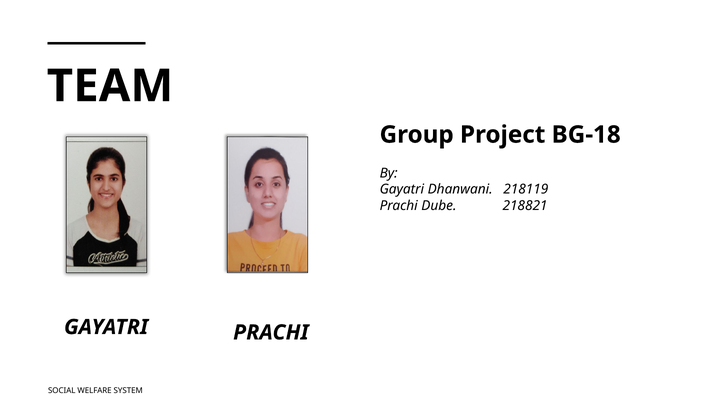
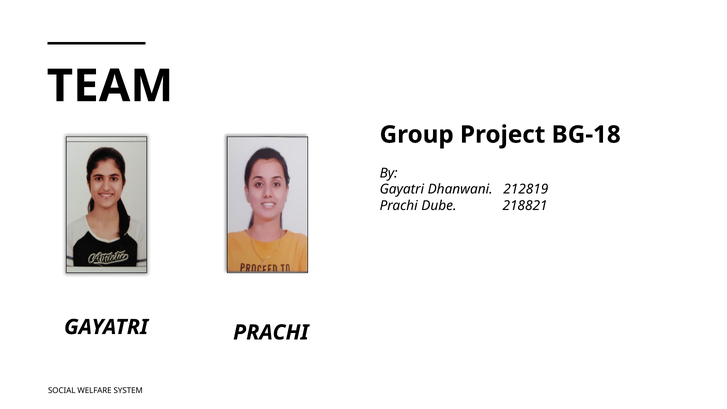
218119: 218119 -> 212819 (526, 189)
